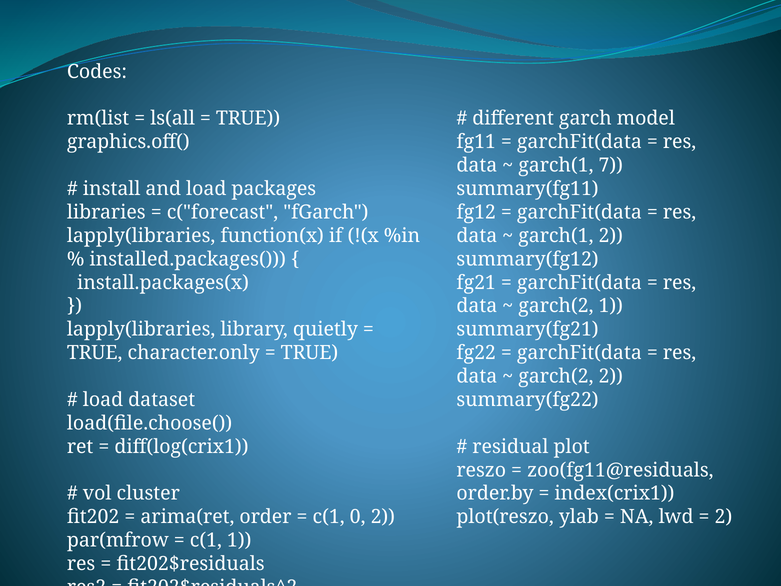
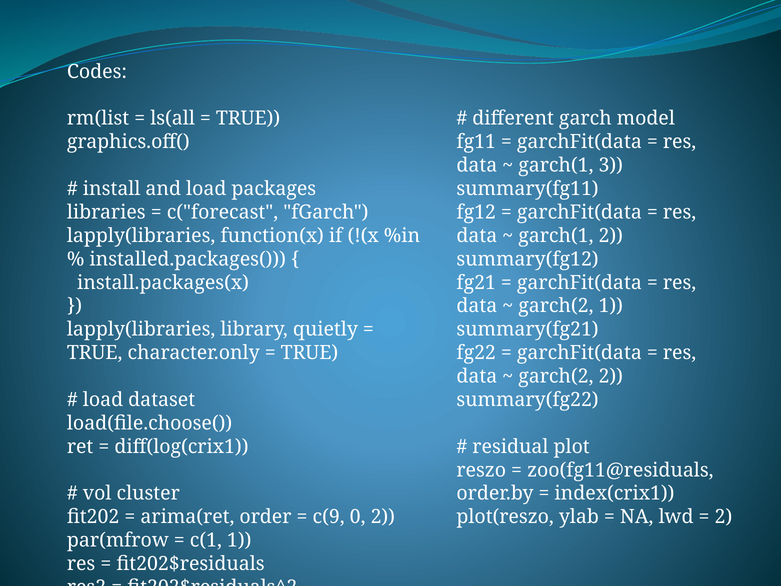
7: 7 -> 3 (611, 165)
c(1: c(1 -> c(9 (329, 517)
